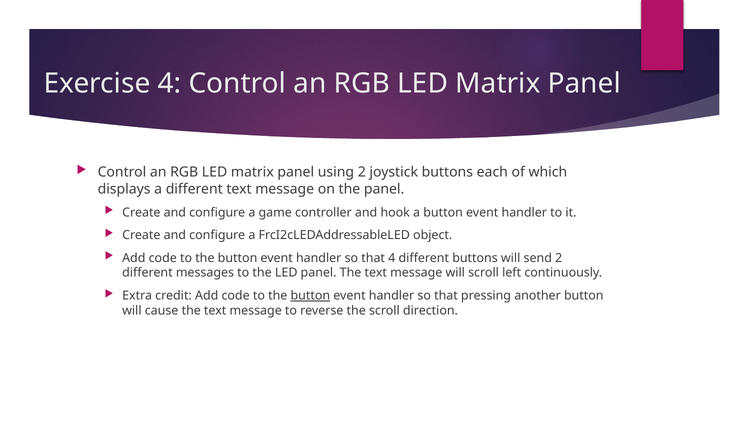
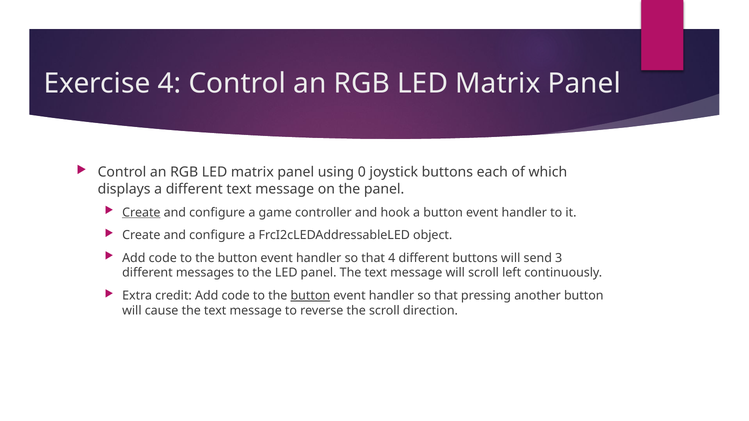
using 2: 2 -> 0 (362, 172)
Create underline: none -> present (141, 213)
send 2: 2 -> 3 (559, 258)
